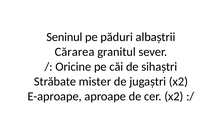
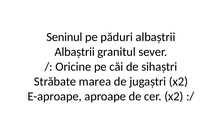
Cărarea: Cărarea -> Albaștrii (75, 52)
mister: mister -> marea (95, 81)
